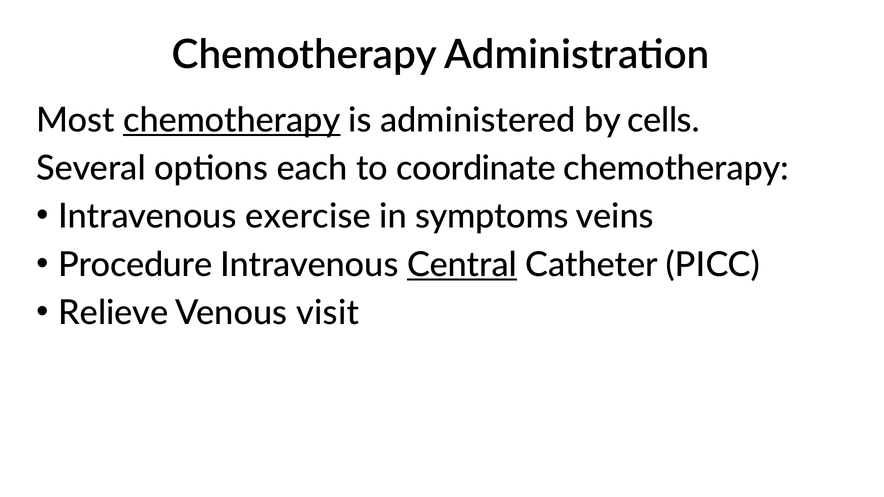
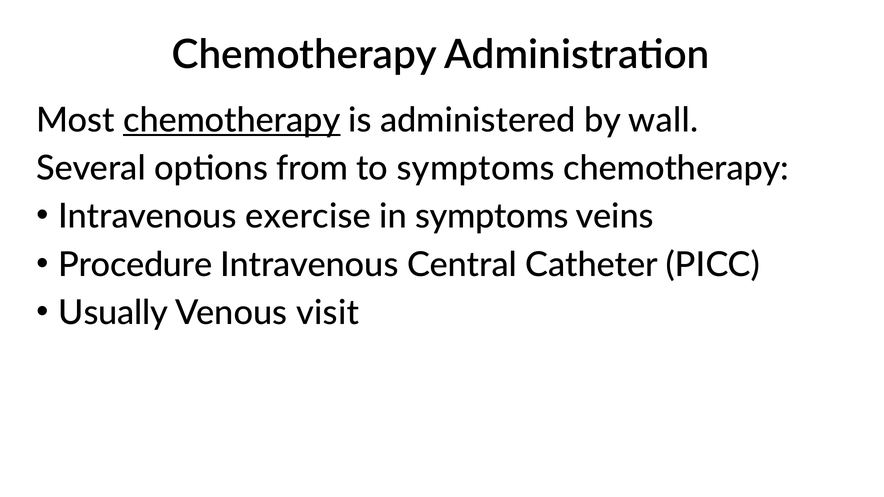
cells: cells -> wall (663, 120)
each: each -> from (312, 168)
to coordinate: coordinate -> symptoms (476, 168)
Central underline: present -> none (462, 265)
Relieve: Relieve -> Usually (113, 313)
